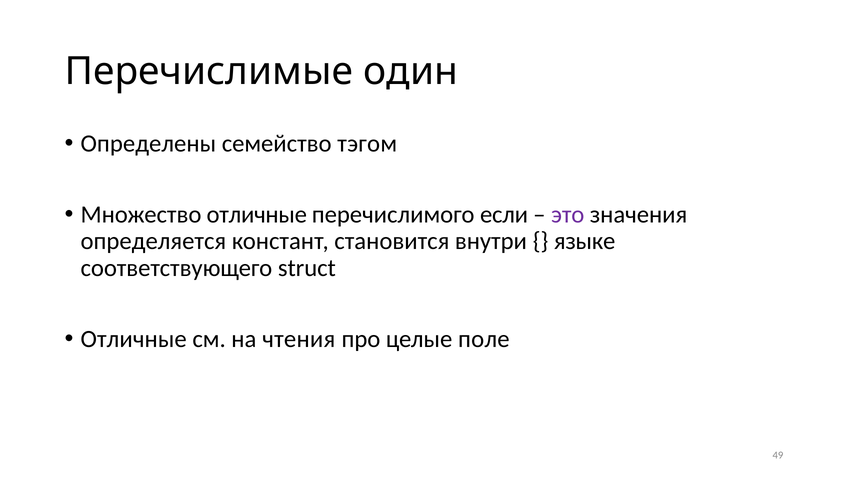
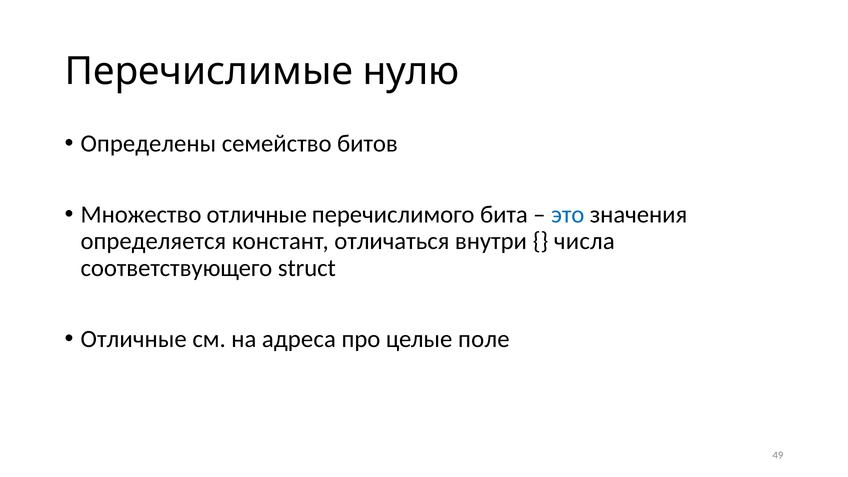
один: один -> нулю (411, 71)
тэгом: тэгом -> битов (367, 143)
если: если -> бита (504, 214)
это colour: purple -> blue (568, 214)
становится: становится -> отличаться (392, 241)
языке: языке -> числа (584, 241)
чтения: чтения -> адреса (299, 339)
